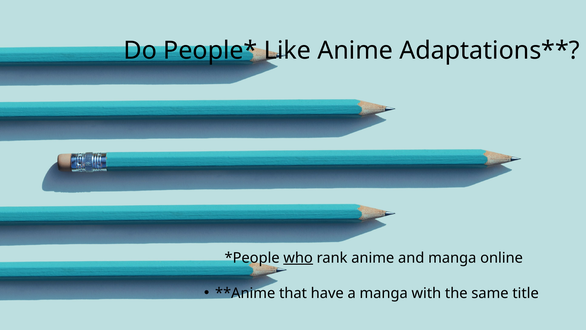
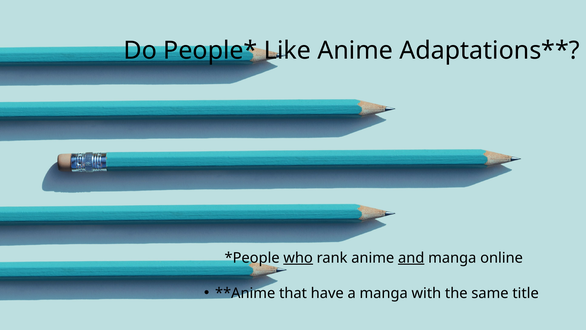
and underline: none -> present (411, 258)
